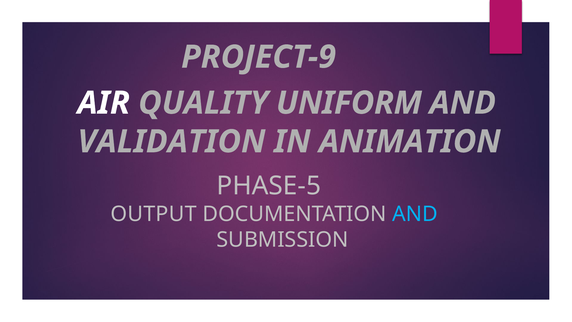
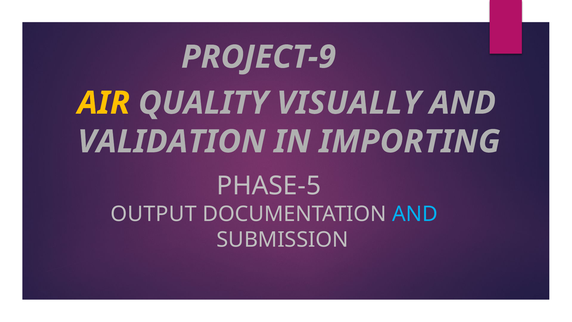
AIR colour: white -> yellow (104, 103)
UNIFORM: UNIFORM -> VISUALLY (349, 103)
ANIMATION: ANIMATION -> IMPORTING (410, 142)
